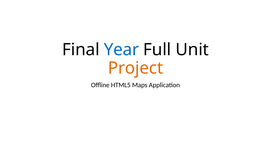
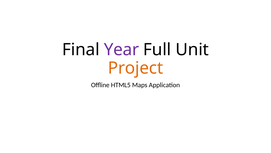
Year colour: blue -> purple (121, 49)
